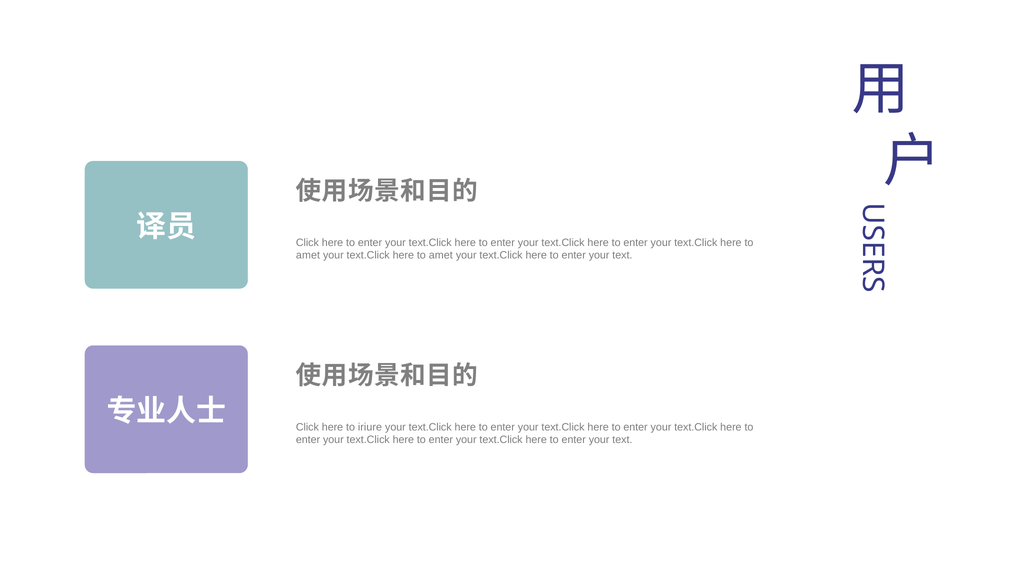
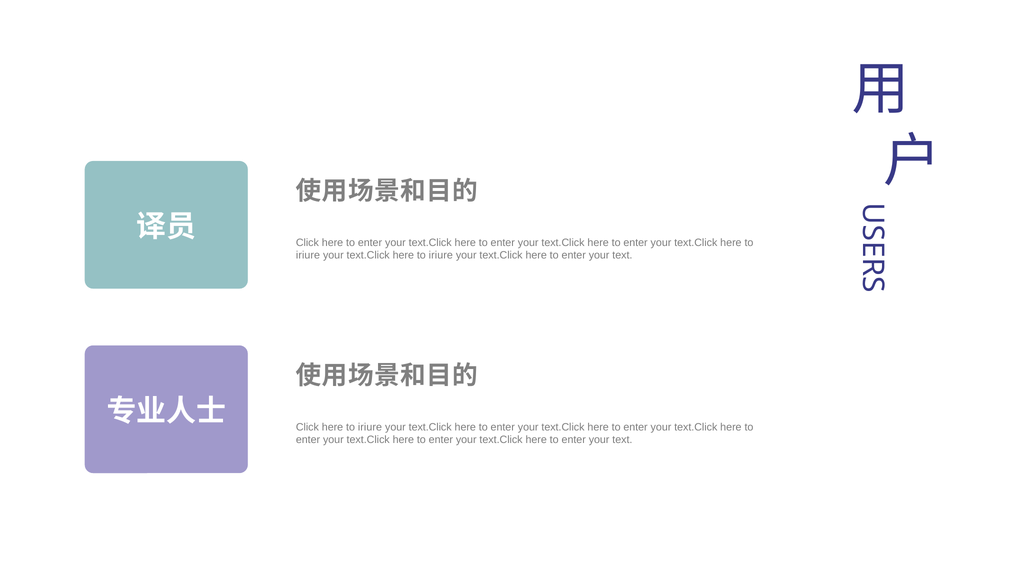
amet: amet -> iriure (308, 255)
amet: amet -> iriure (441, 255)
